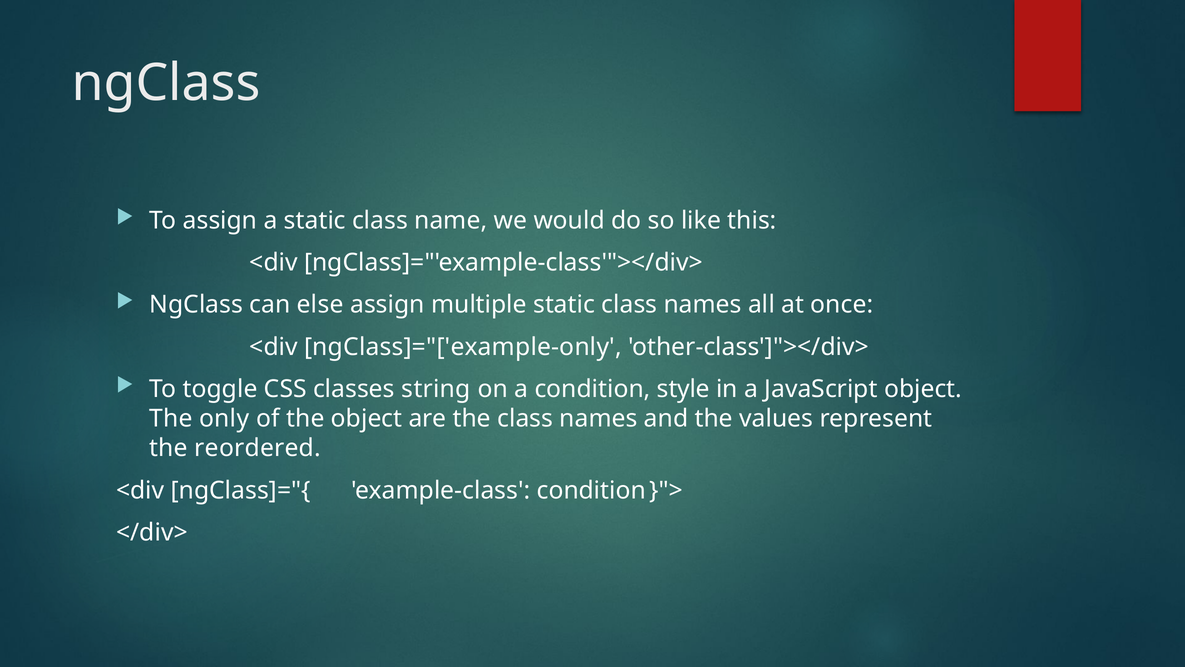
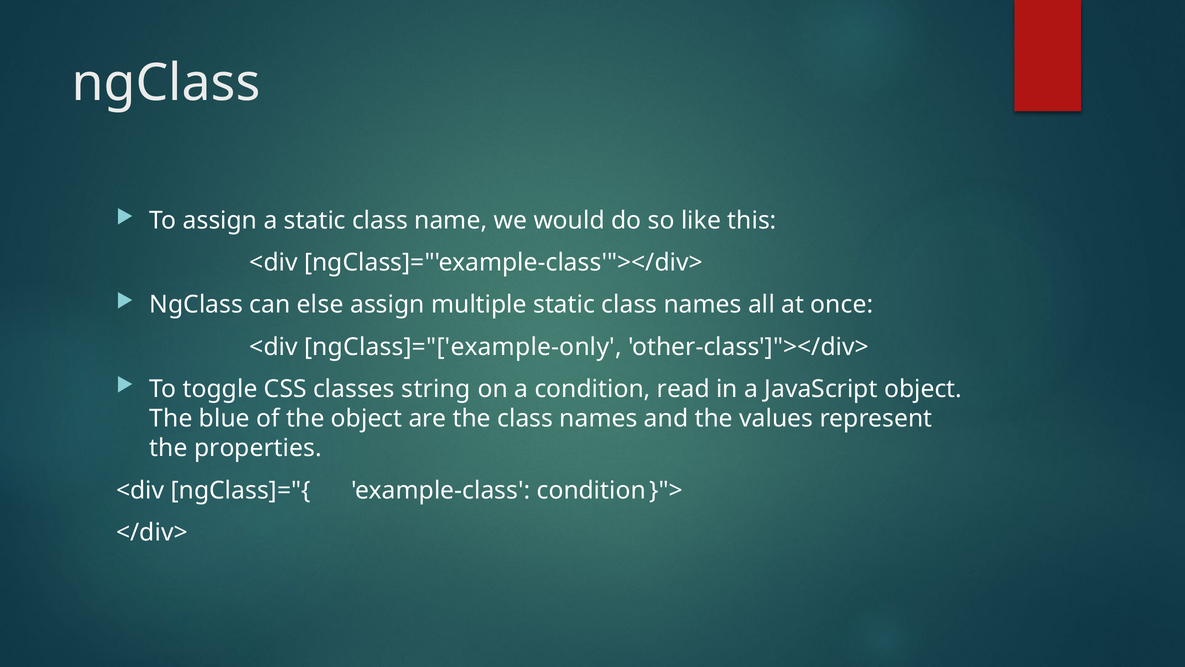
style: style -> read (683, 389)
only: only -> blue (224, 418)
reordered: reordered -> properties (258, 448)
